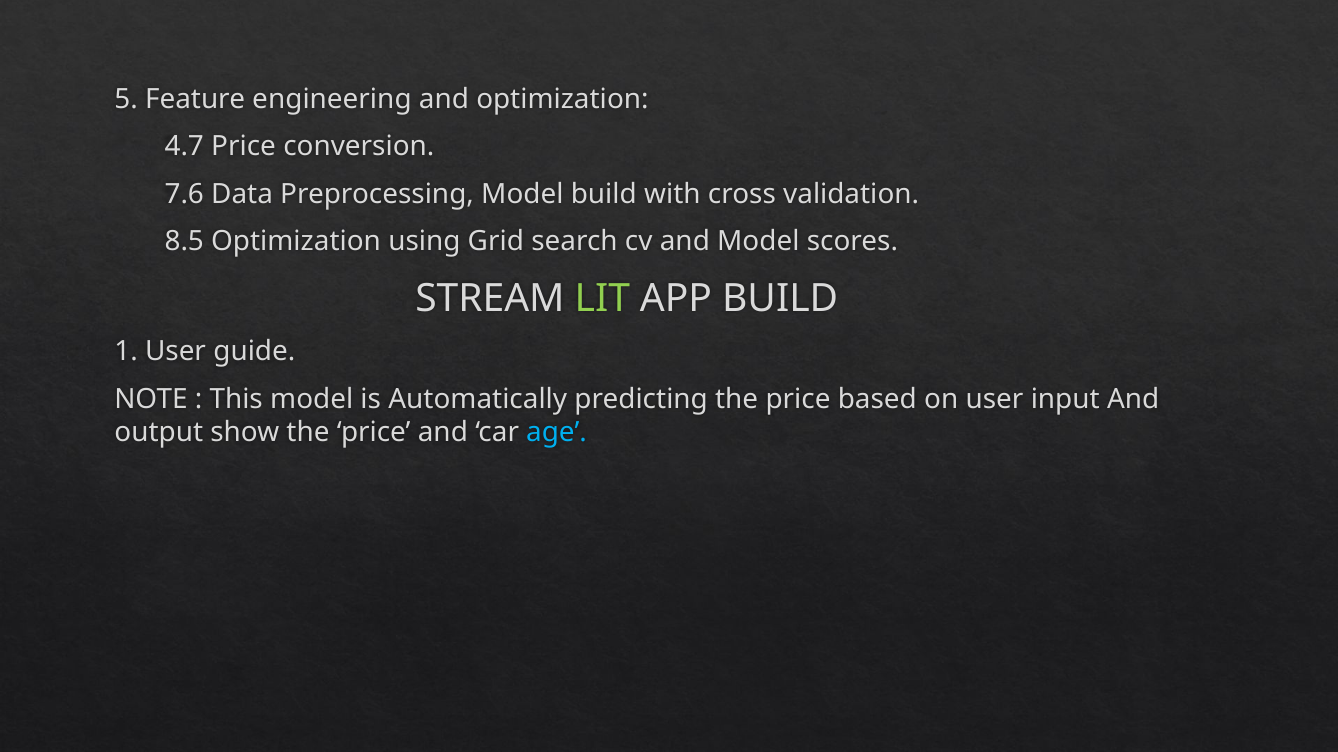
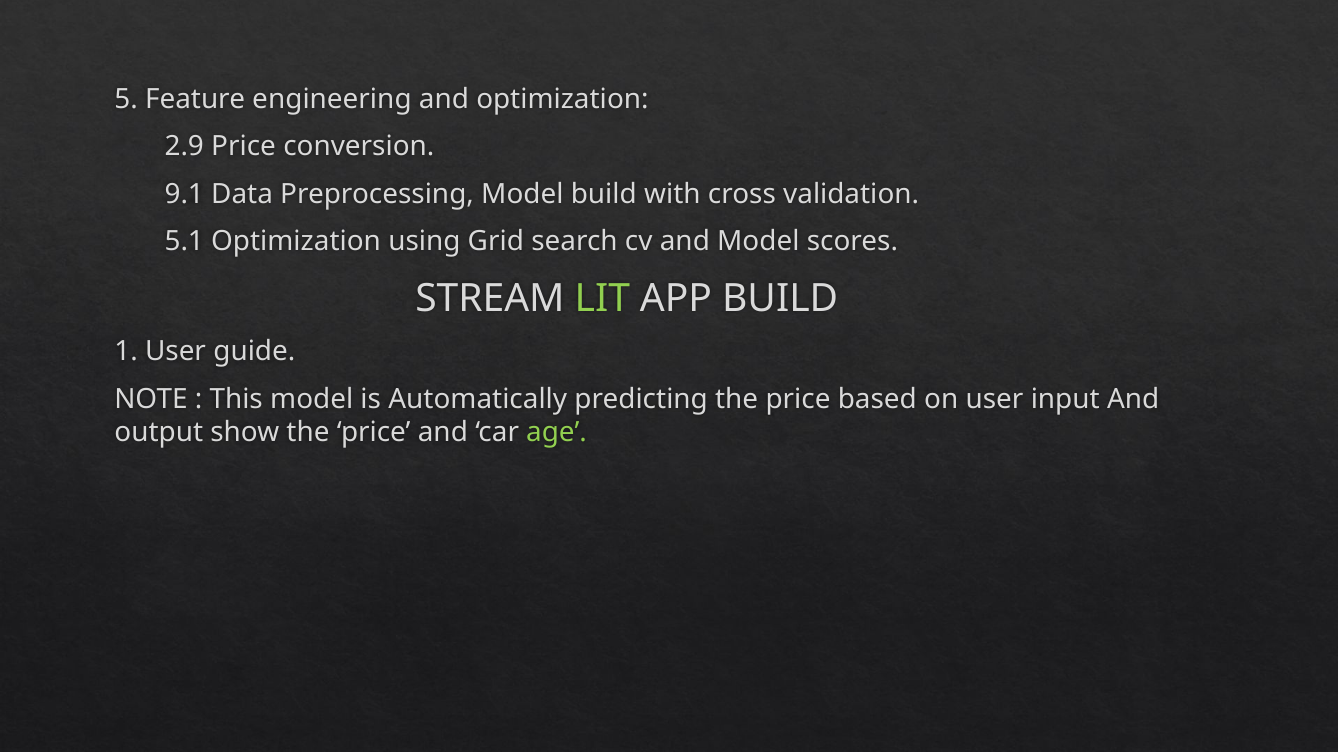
4.7: 4.7 -> 2.9 (184, 147)
7.6: 7.6 -> 9.1 (184, 194)
8.5: 8.5 -> 5.1 (184, 241)
age colour: light blue -> light green (557, 433)
